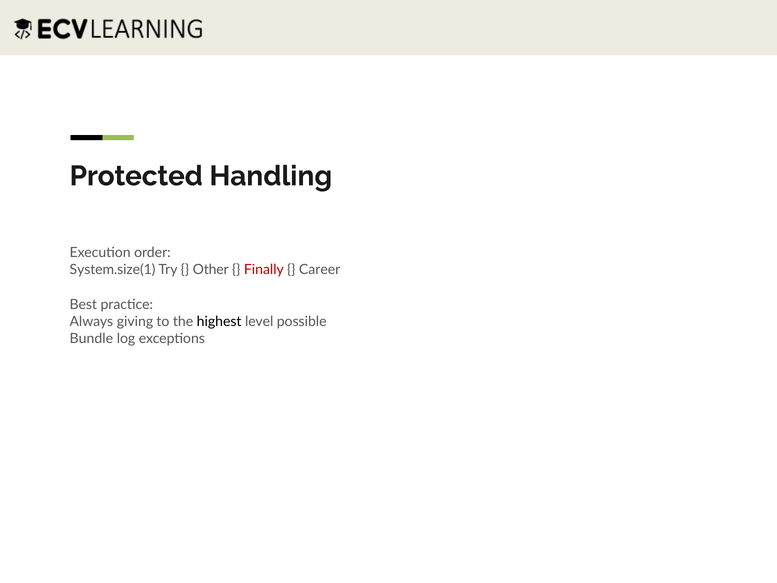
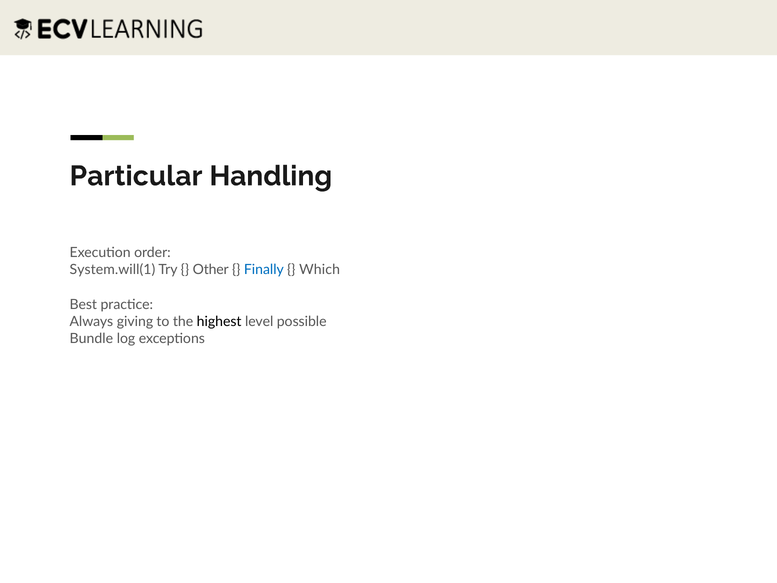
Protected: Protected -> Particular (136, 176)
System.size(1: System.size(1 -> System.will(1 (112, 270)
Finally colour: red -> blue (264, 270)
Career: Career -> Which (320, 270)
